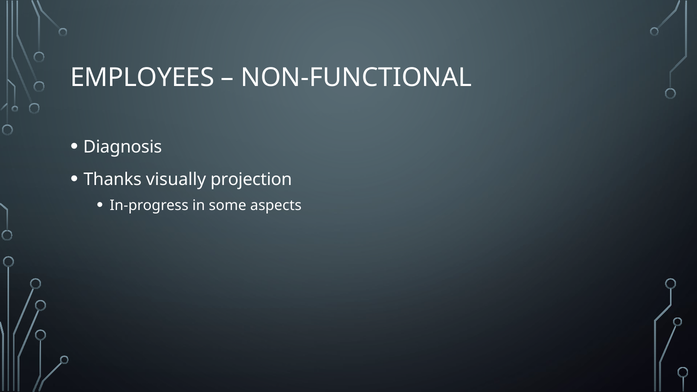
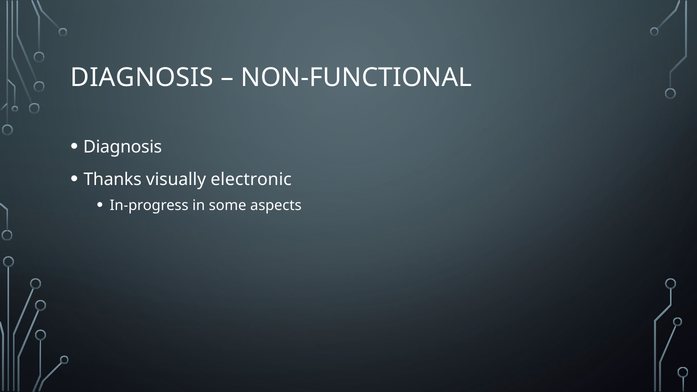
EMPLOYEES: EMPLOYEES -> DIAGNOSIS (142, 77)
projection: projection -> electronic (251, 179)
